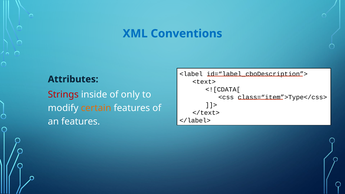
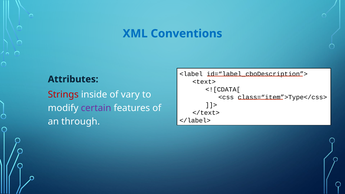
only: only -> vary (130, 95)
certain colour: orange -> purple (96, 108)
an features: features -> through (81, 122)
